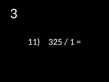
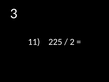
325: 325 -> 225 (55, 42)
1: 1 -> 2 (72, 42)
